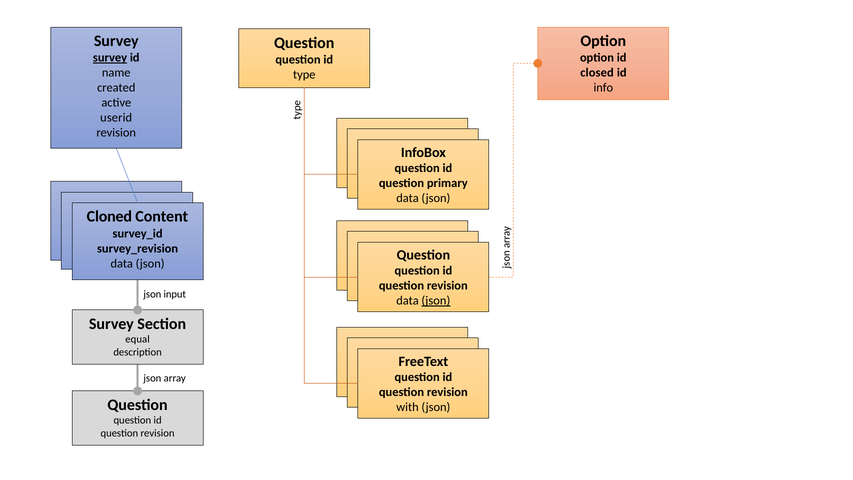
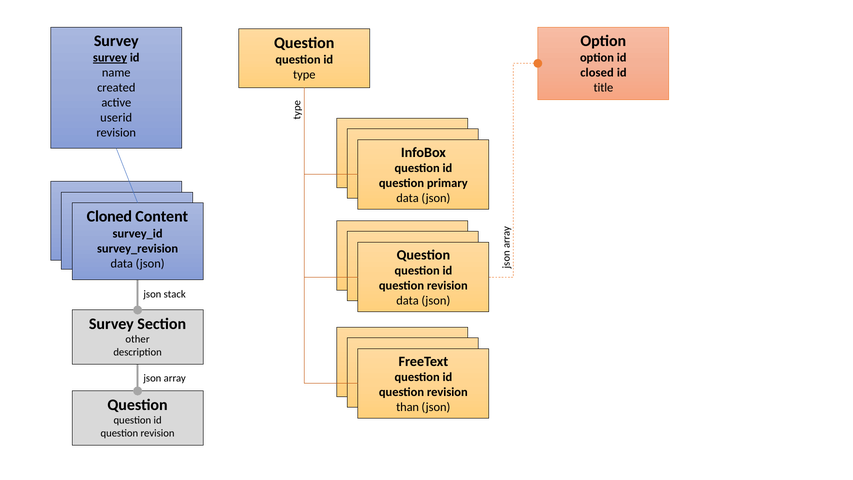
info: info -> title (603, 88)
input: input -> stack (175, 294)
json underline: present -> none (436, 301)
equal: equal -> other (138, 339)
with: with -> than (408, 407)
